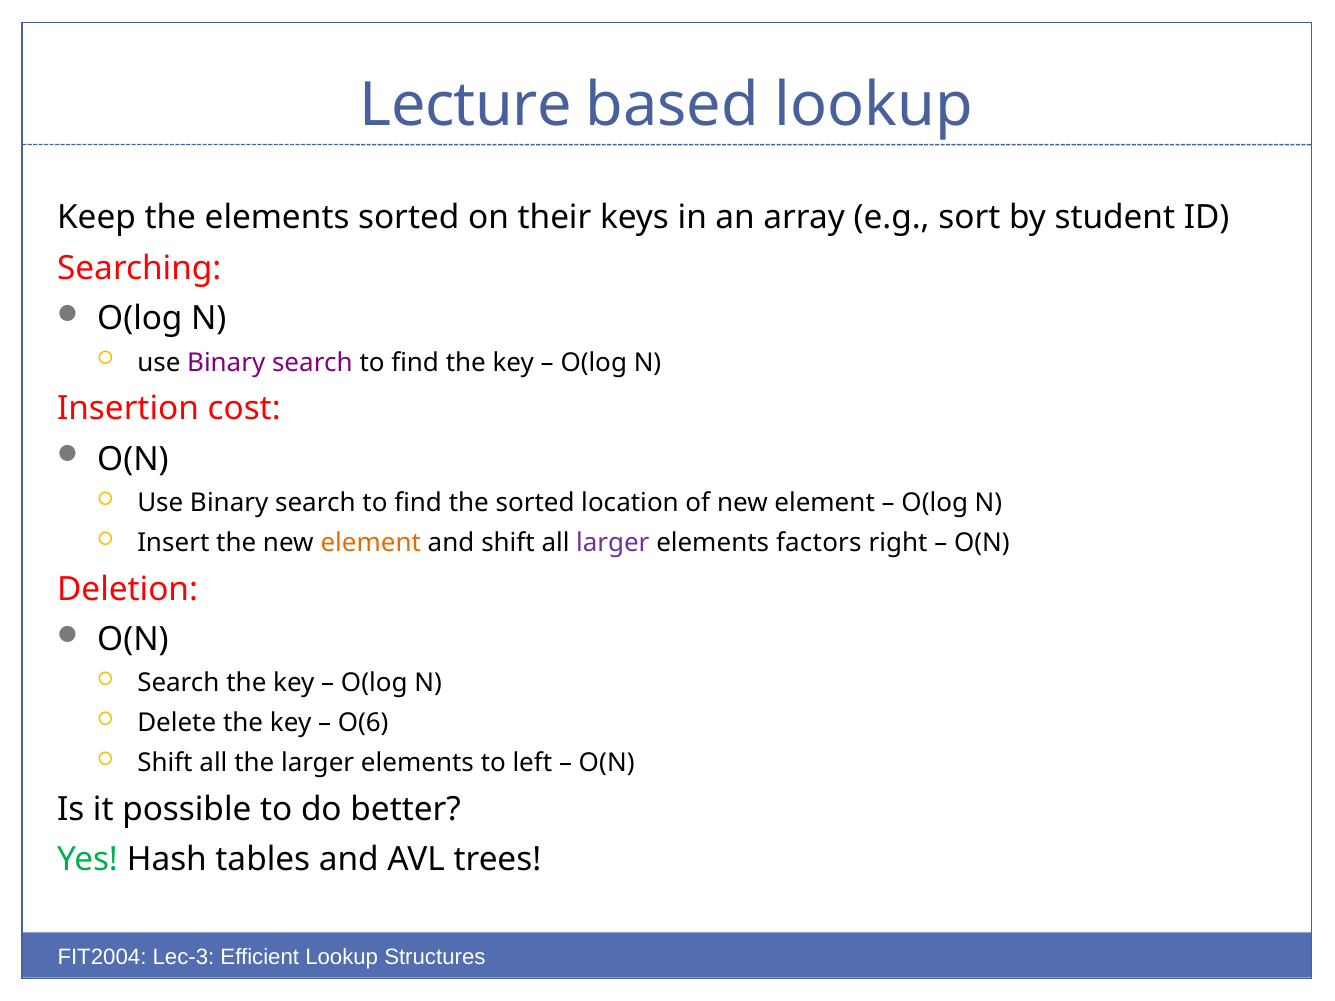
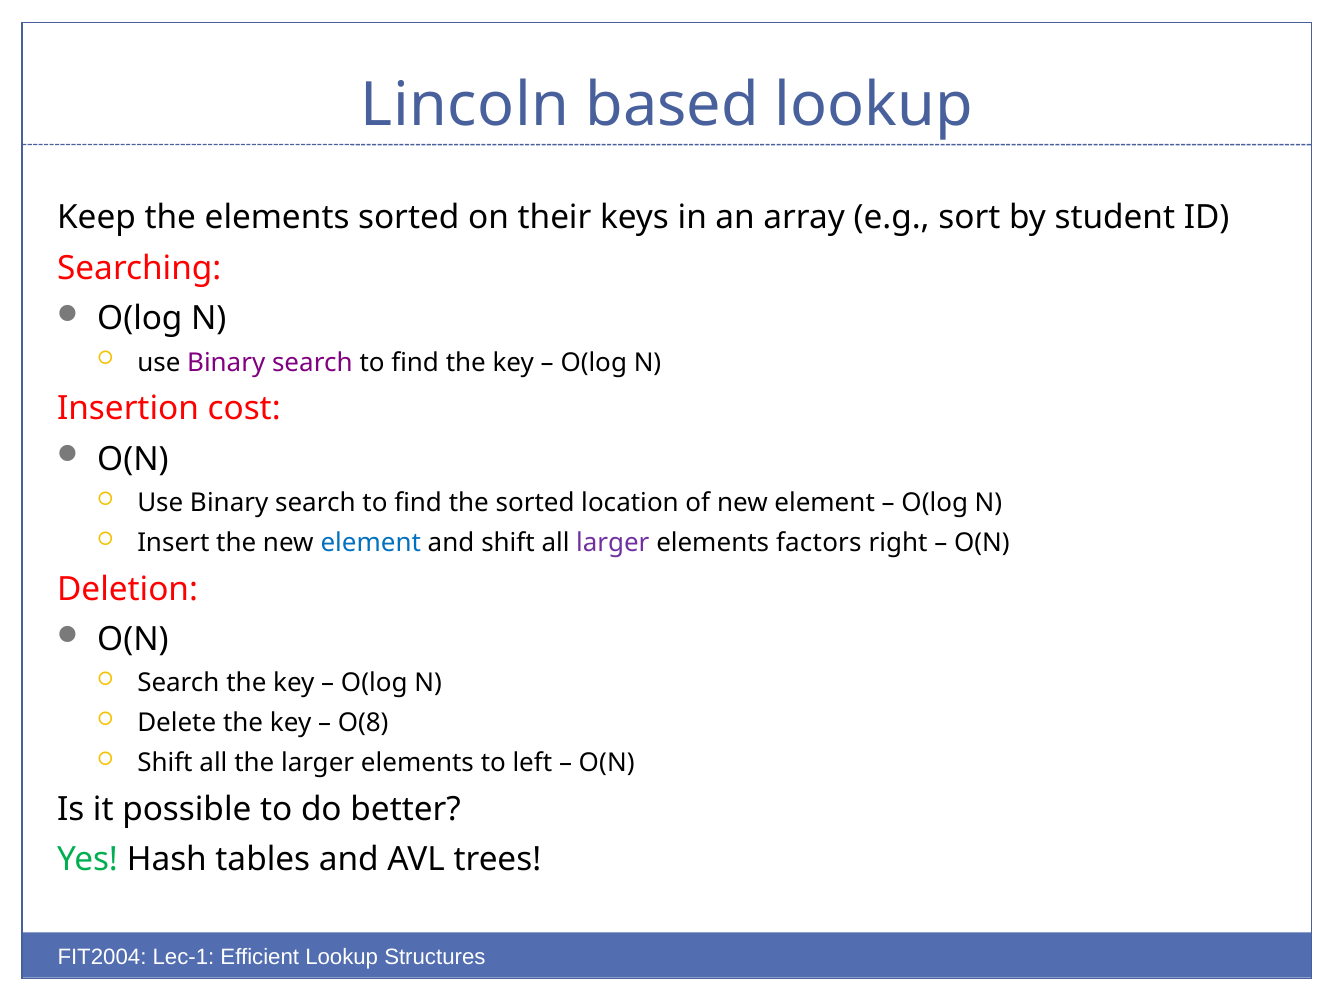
Lecture: Lecture -> Lincoln (465, 105)
element colour: orange -> blue (371, 543)
O(6: O(6 -> O(8 (363, 723)
Lec-3: Lec-3 -> Lec-1 (183, 957)
